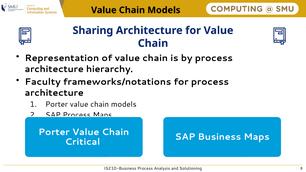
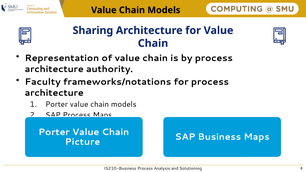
hierarchy: hierarchy -> authority (110, 69)
Critical: Critical -> Picture (83, 142)
